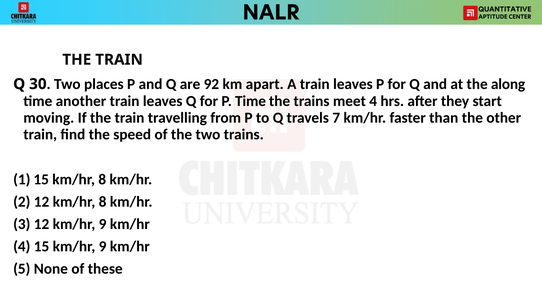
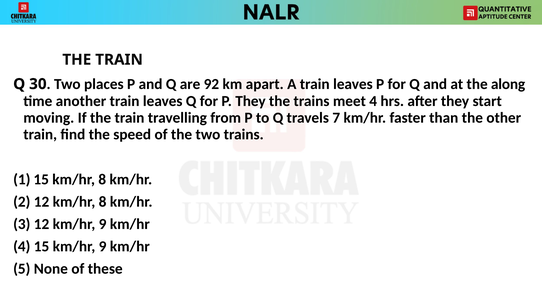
P Time: Time -> They (250, 101)
